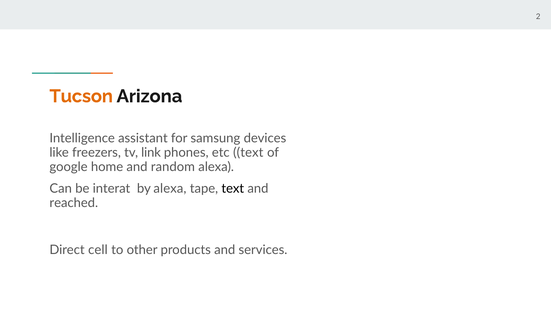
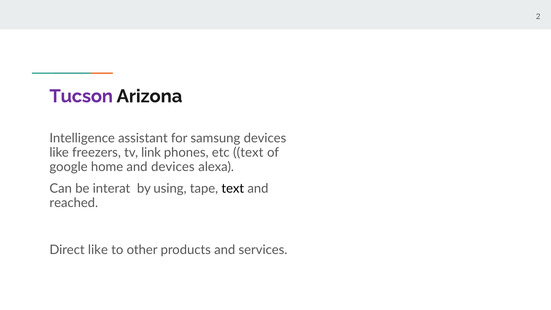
Tucson colour: orange -> purple (81, 96)
and random: random -> devices (173, 167)
by alexa: alexa -> using (170, 189)
Direct cell: cell -> like (98, 250)
